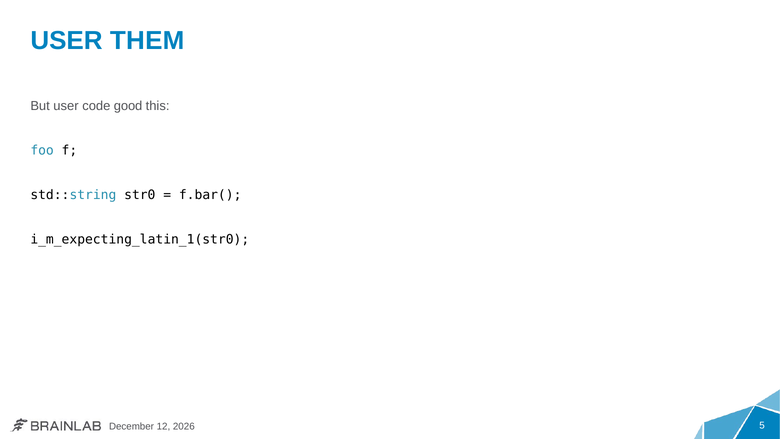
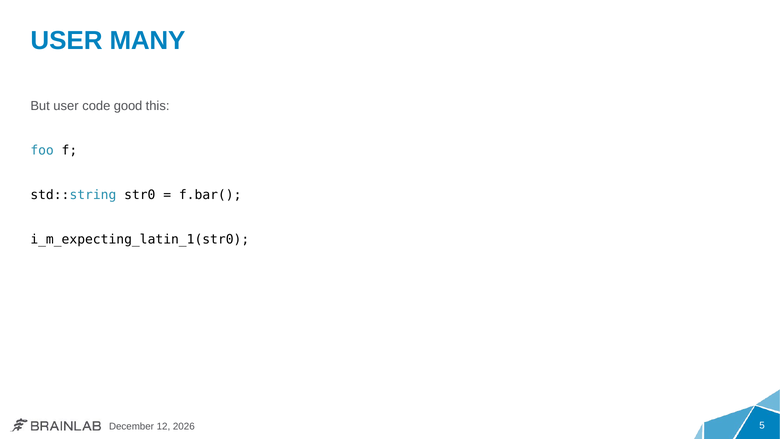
THEM: THEM -> MANY (147, 41)
